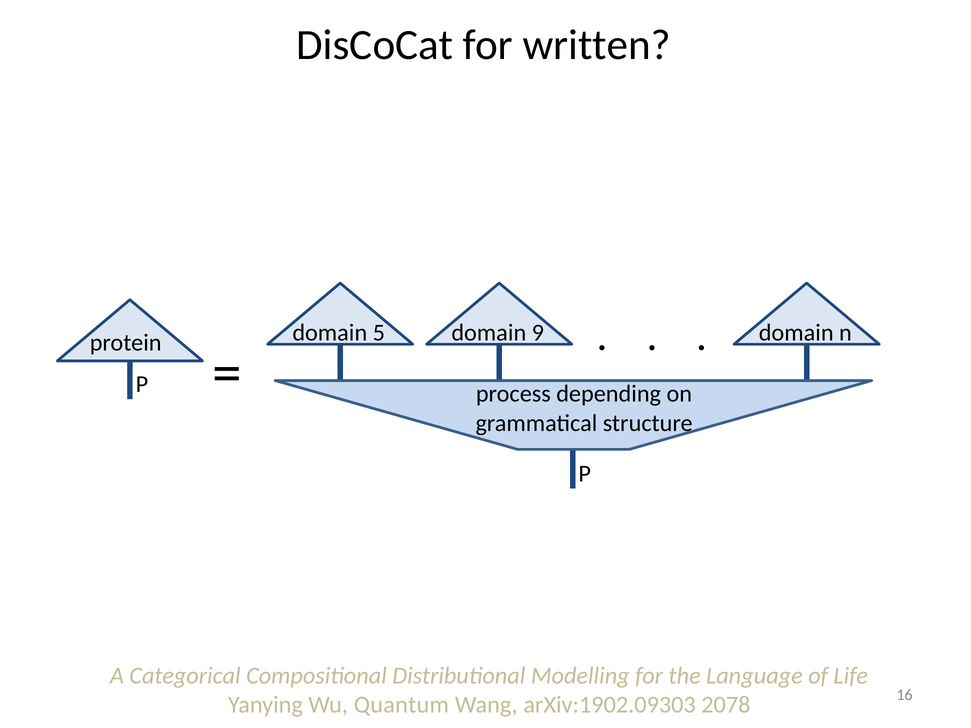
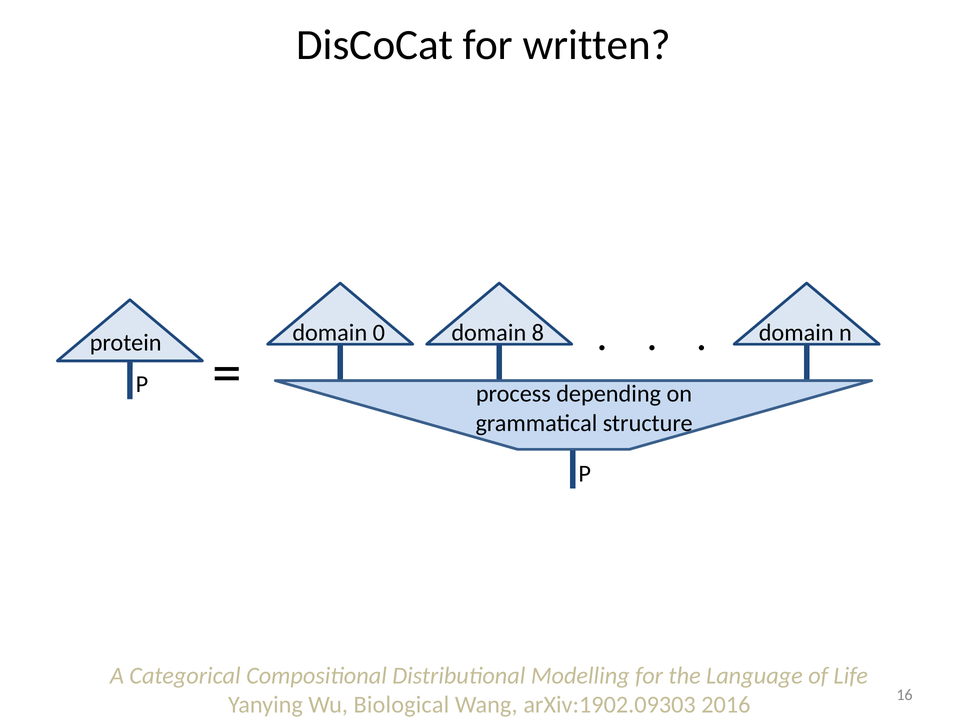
5: 5 -> 0 (379, 333)
9: 9 -> 8 (538, 333)
Quantum: Quantum -> Biological (401, 705)
2078: 2078 -> 2016 (726, 705)
